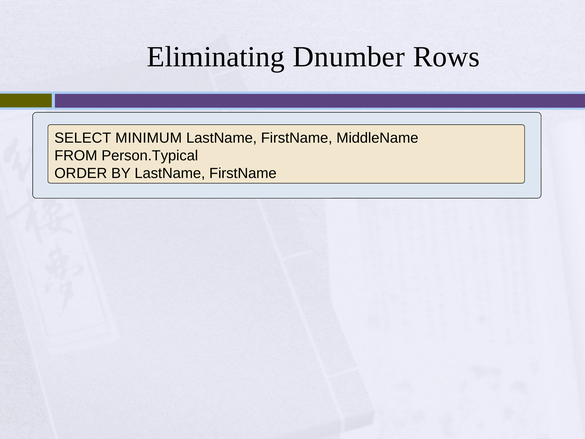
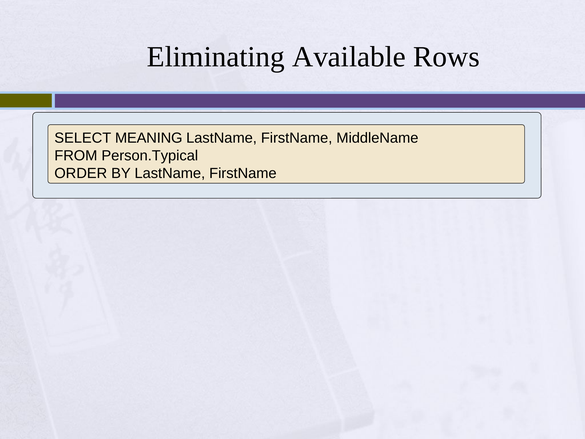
Dnumber: Dnumber -> Available (349, 57)
MINIMUM: MINIMUM -> MEANING (149, 138)
